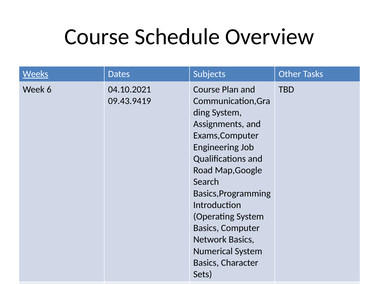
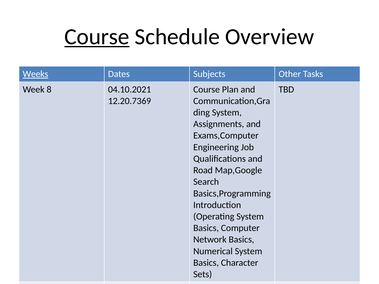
Course underline: none -> present (97, 37)
6: 6 -> 8 (49, 89)
09.43.9419: 09.43.9419 -> 12.20.7369 (130, 101)
